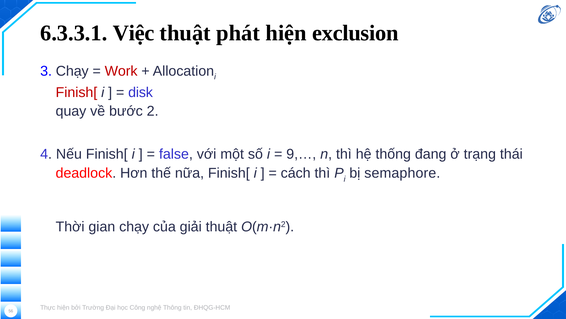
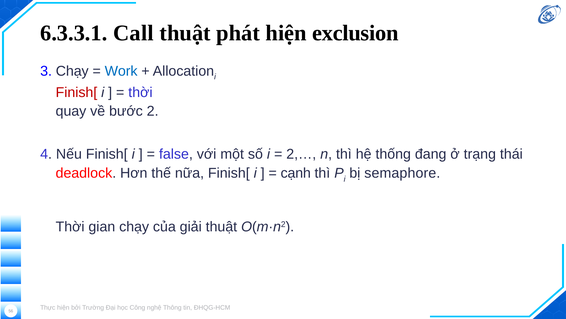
Việc: Việc -> Call (133, 33)
Work colour: red -> blue (121, 71)
disk: disk -> thời (140, 92)
9,…: 9,… -> 2,… (301, 154)
cách: cách -> cạnh (296, 173)
